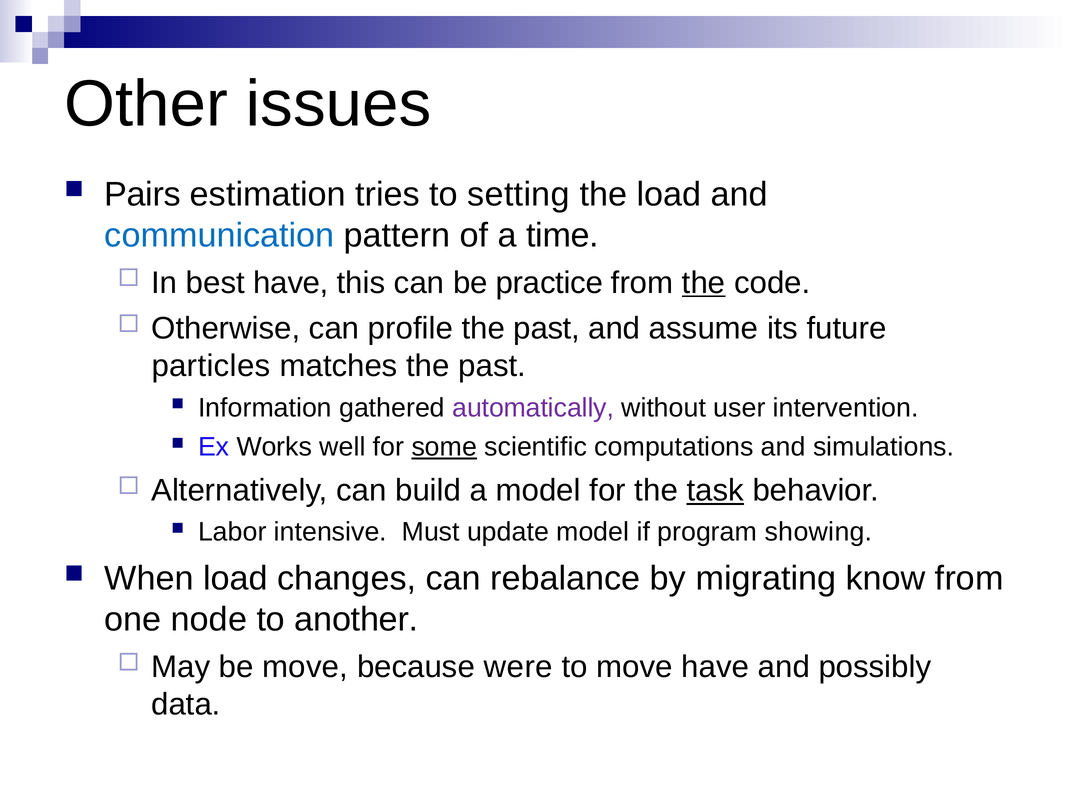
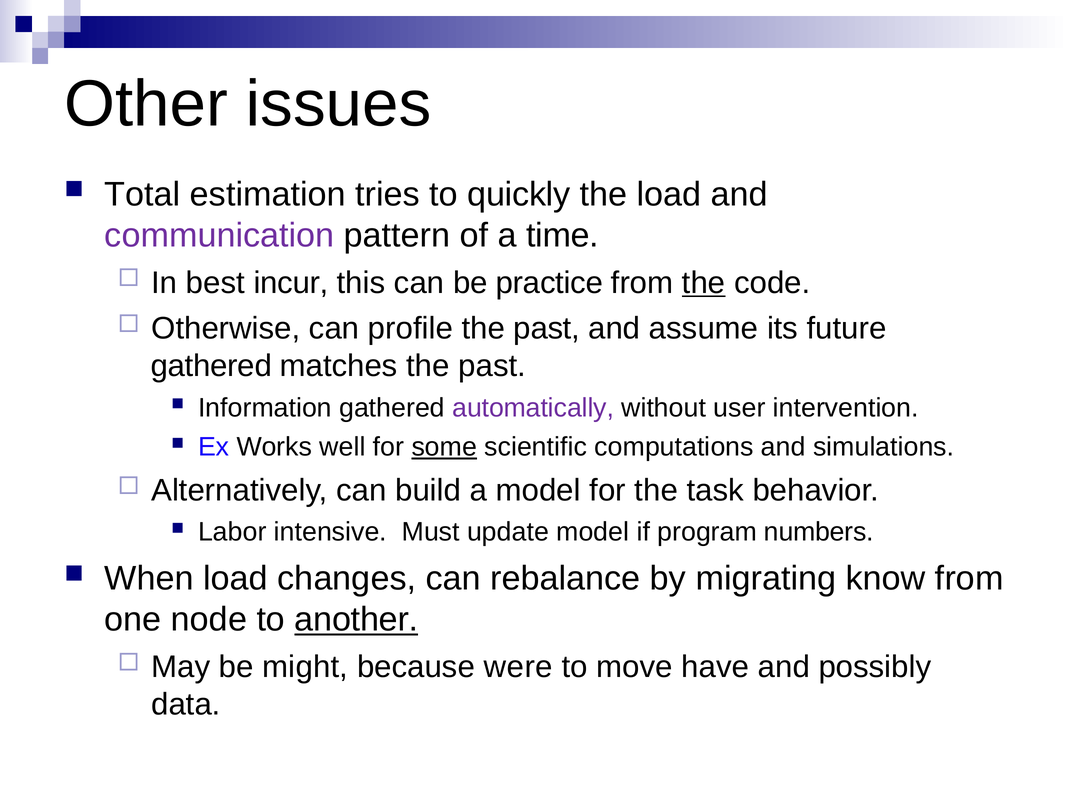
Pairs: Pairs -> Total (142, 194)
setting: setting -> quickly (519, 194)
communication colour: blue -> purple (219, 236)
best have: have -> incur (291, 283)
particles: particles -> gathered (211, 366)
task underline: present -> none (715, 491)
showing: showing -> numbers (819, 532)
another underline: none -> present (356, 620)
be move: move -> might (305, 667)
